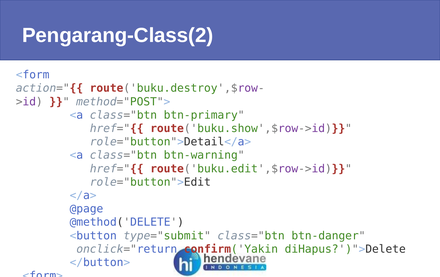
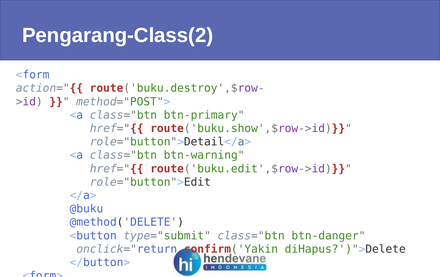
@page: @page -> @buku (87, 209)
